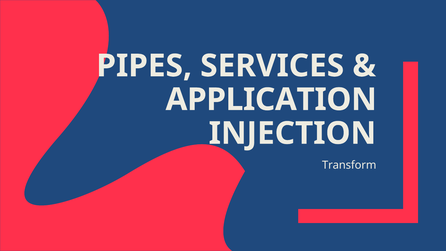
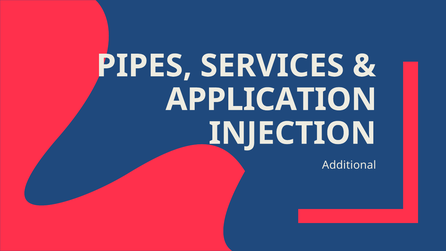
Transform: Transform -> Additional (349, 165)
